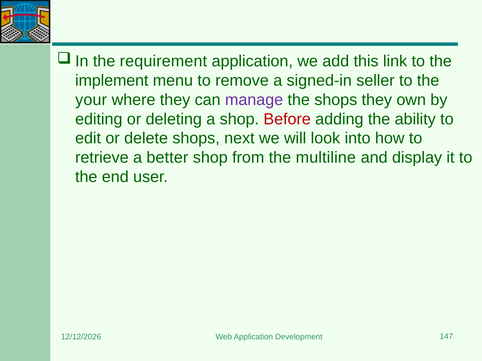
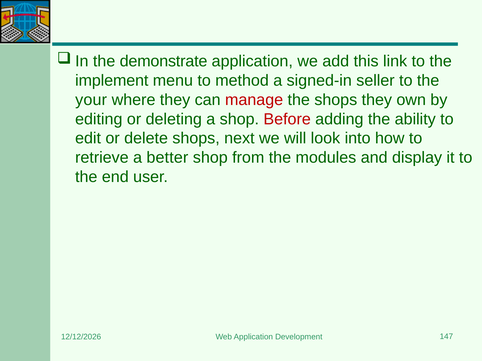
requirement: requirement -> demonstrate (164, 61)
remove: remove -> method (242, 81)
manage colour: purple -> red (254, 100)
multiline: multiline -> modules (326, 158)
